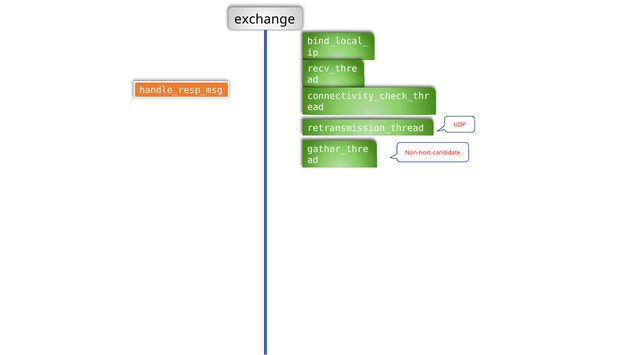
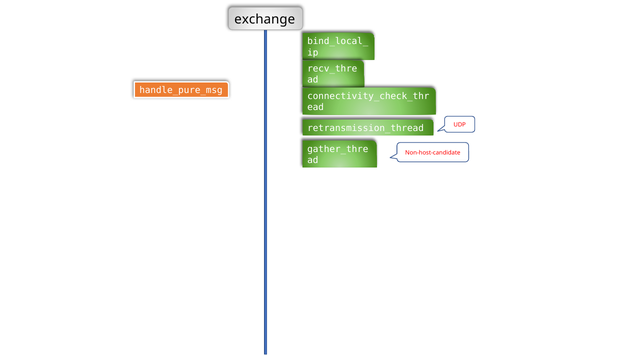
handle_resp_msg: handle_resp_msg -> handle_pure_msg (181, 90)
